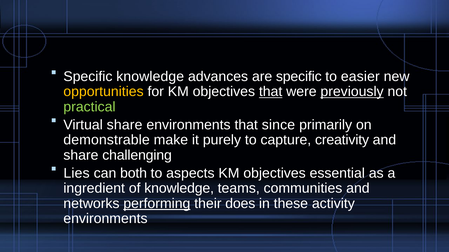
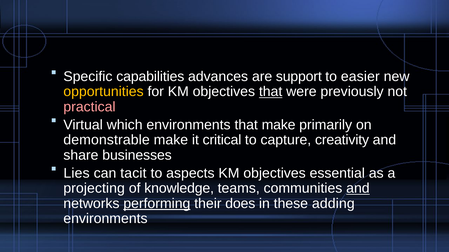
Specific knowledge: knowledge -> capabilities (150, 77)
are specific: specific -> support (299, 77)
previously underline: present -> none (352, 92)
practical colour: light green -> pink (89, 107)
Virtual share: share -> which (125, 125)
that since: since -> make (279, 125)
purely: purely -> critical (222, 140)
challenging: challenging -> businesses (137, 155)
both: both -> tacit (133, 174)
ingredient: ingredient -> projecting (94, 189)
and underline: none -> present (358, 189)
activity: activity -> adding (333, 204)
